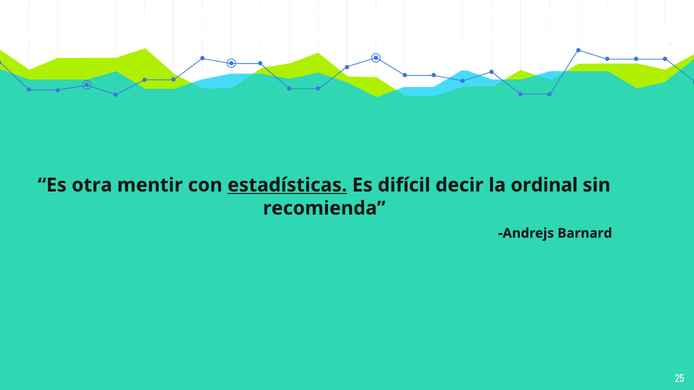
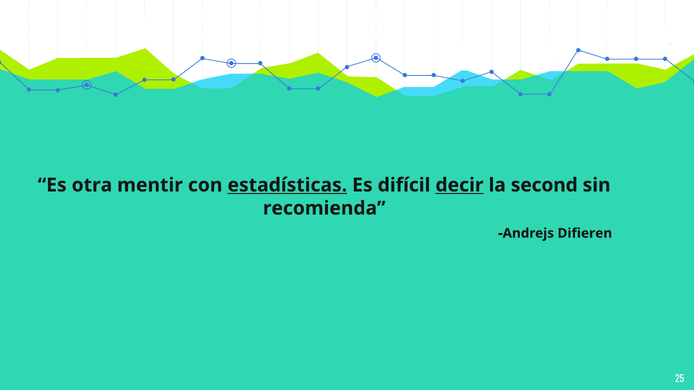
decir underline: none -> present (459, 185)
ordinal: ordinal -> second (544, 185)
Barnard: Barnard -> Difieren (585, 233)
